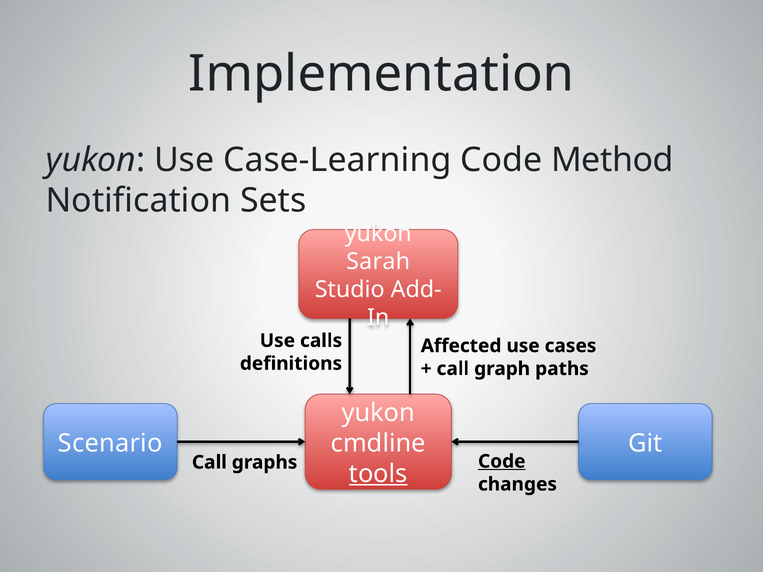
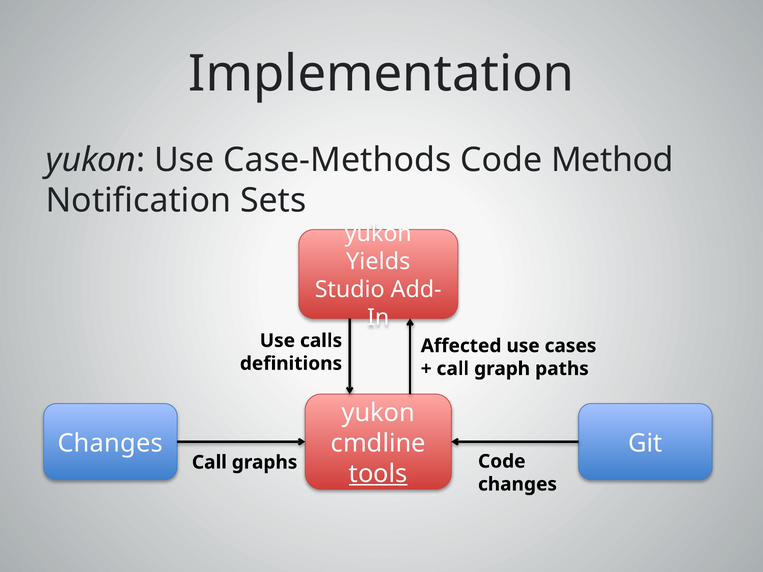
Case-Learning: Case-Learning -> Case-Methods (337, 160)
Sarah: Sarah -> Yields (378, 262)
Scenario: Scenario -> Changes (110, 444)
Code underline: present -> none (502, 462)
